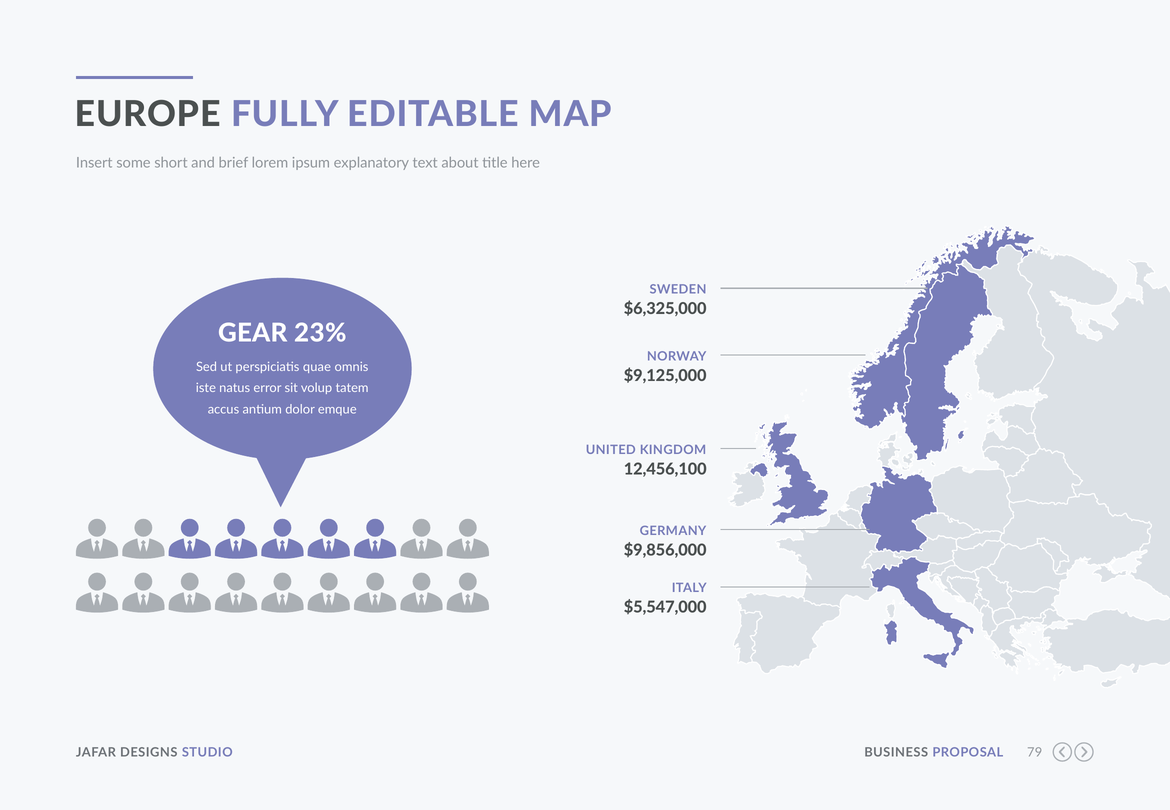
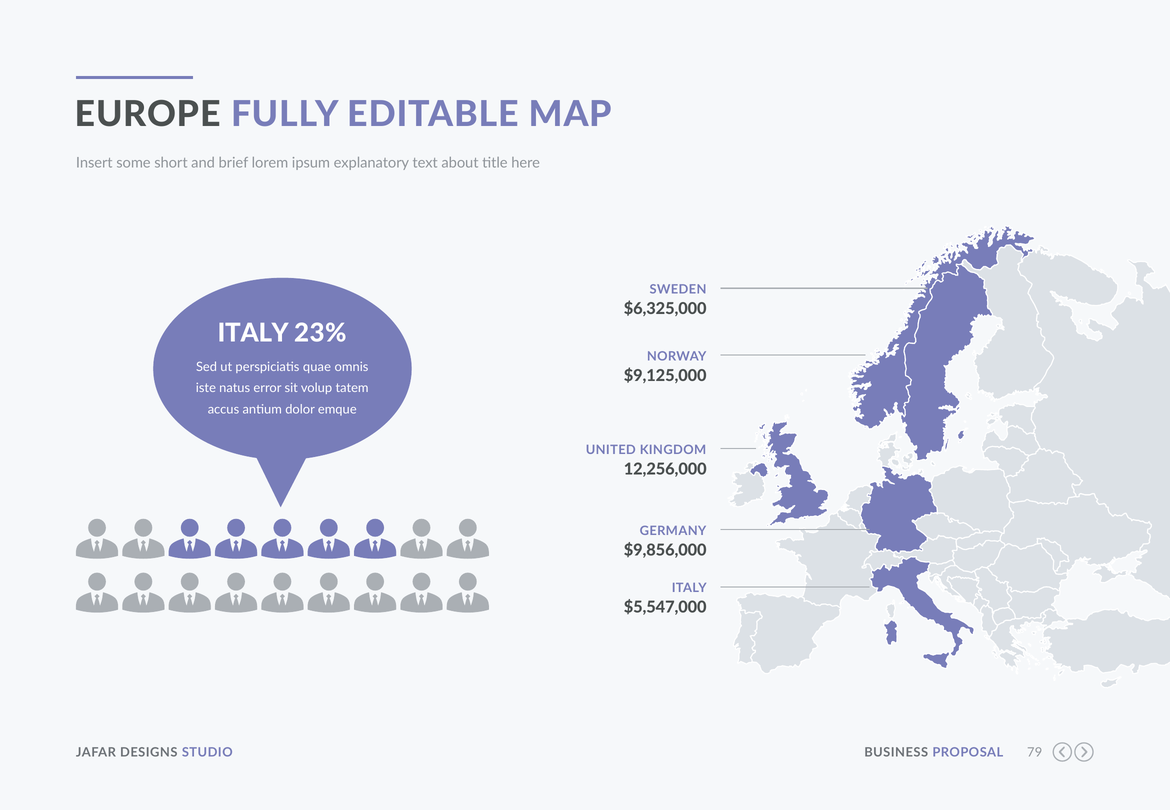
GEAR: GEAR -> ITALY (253, 333)
12,456,100: 12,456,100 -> 12,256,000 (665, 469)
